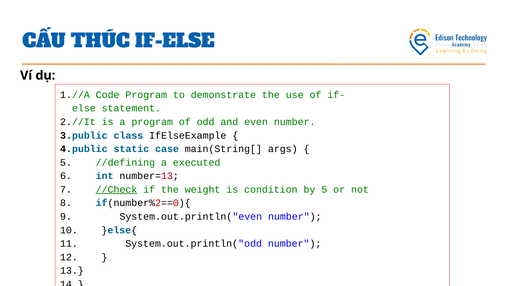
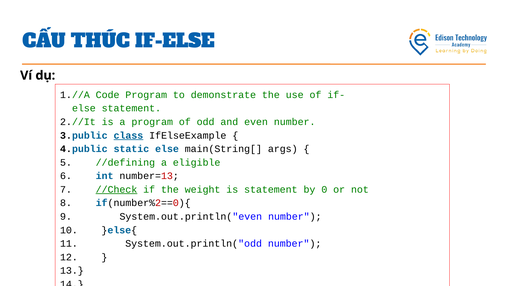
class underline: none -> present (128, 135)
static case: case -> else (167, 149)
executed: executed -> eligible (197, 162)
is condition: condition -> statement (271, 189)
by 5: 5 -> 0 (324, 189)
